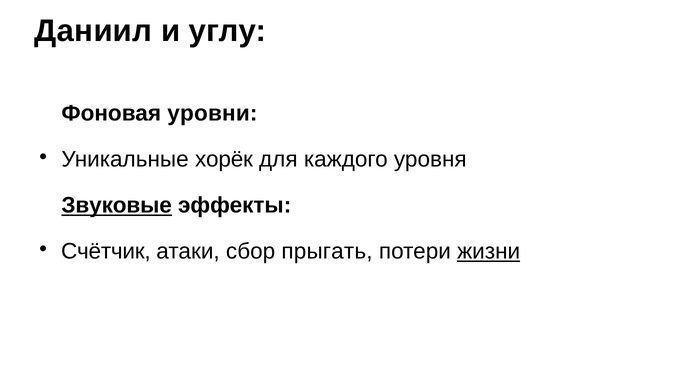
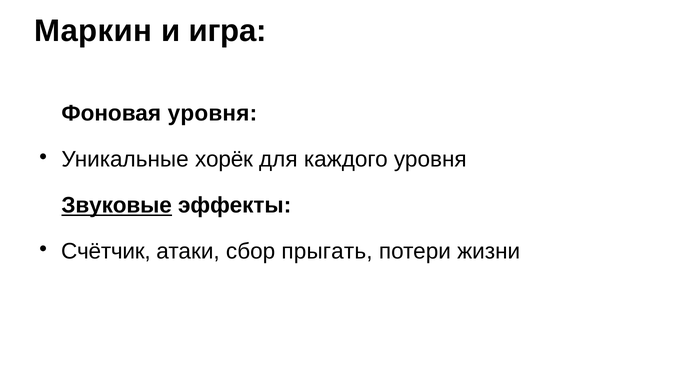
Даниил: Даниил -> Маркин (93, 31)
углу: углу -> игра (228, 31)
Фоновая уровни: уровни -> уровня (212, 113)
жизни underline: present -> none (489, 251)
